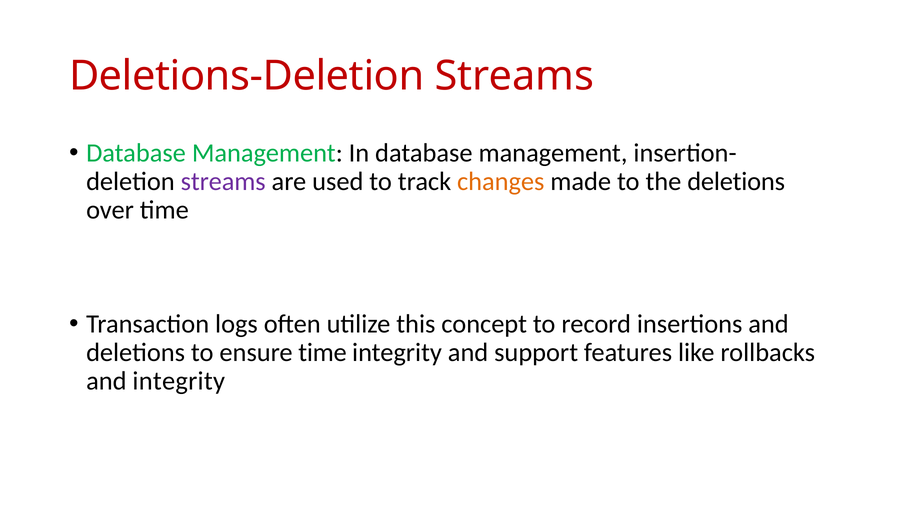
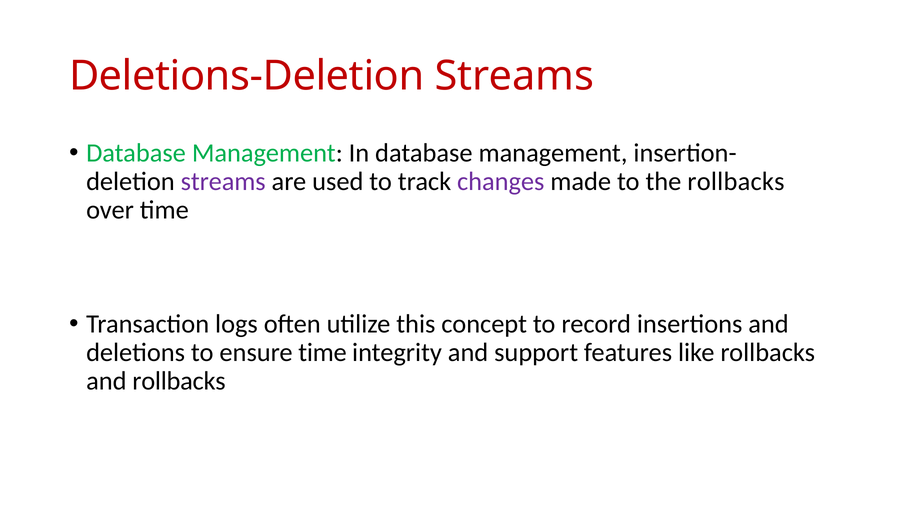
changes colour: orange -> purple (501, 182)
the deletions: deletions -> rollbacks (736, 182)
and integrity: integrity -> rollbacks (179, 381)
